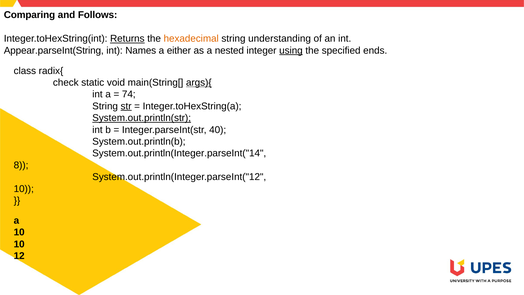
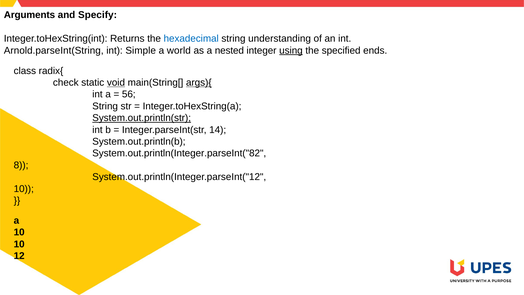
Comparing: Comparing -> Arguments (29, 15)
Follows: Follows -> Specify (98, 15)
Returns underline: present -> none (127, 39)
hexadecimal colour: orange -> blue (191, 39)
Appear.parseInt(String: Appear.parseInt(String -> Arnold.parseInt(String (54, 50)
Names: Names -> Simple (141, 50)
either: either -> world (179, 50)
void underline: none -> present (116, 83)
74: 74 -> 56 (129, 94)
str underline: present -> none (126, 106)
40: 40 -> 14 (218, 130)
System.out.println(Integer.parseInt("14: System.out.println(Integer.parseInt("14 -> System.out.println(Integer.parseInt("82 (179, 153)
